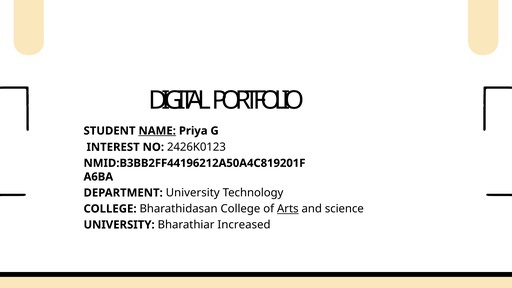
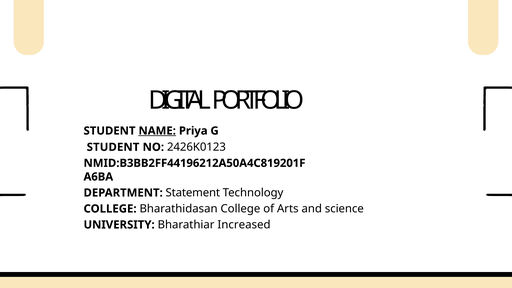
INTEREST: INTEREST -> STUDENT (113, 147)
DEPARTMENT University: University -> Statement (193, 193)
Arts underline: present -> none (288, 209)
